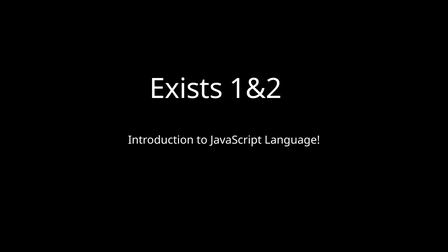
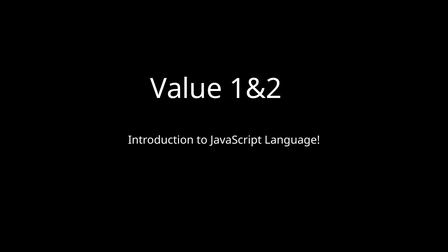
Exists: Exists -> Value (186, 89)
